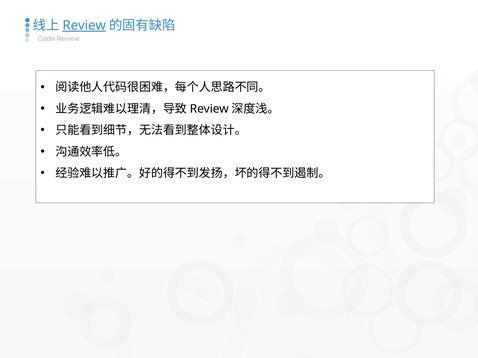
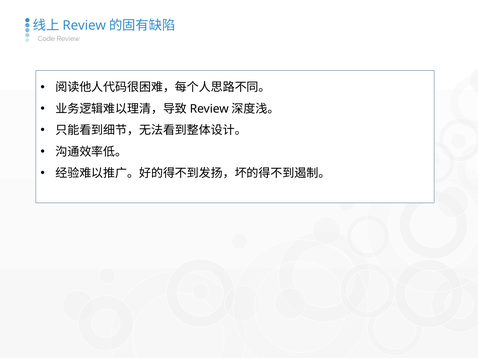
Review underline: present -> none (84, 26)
